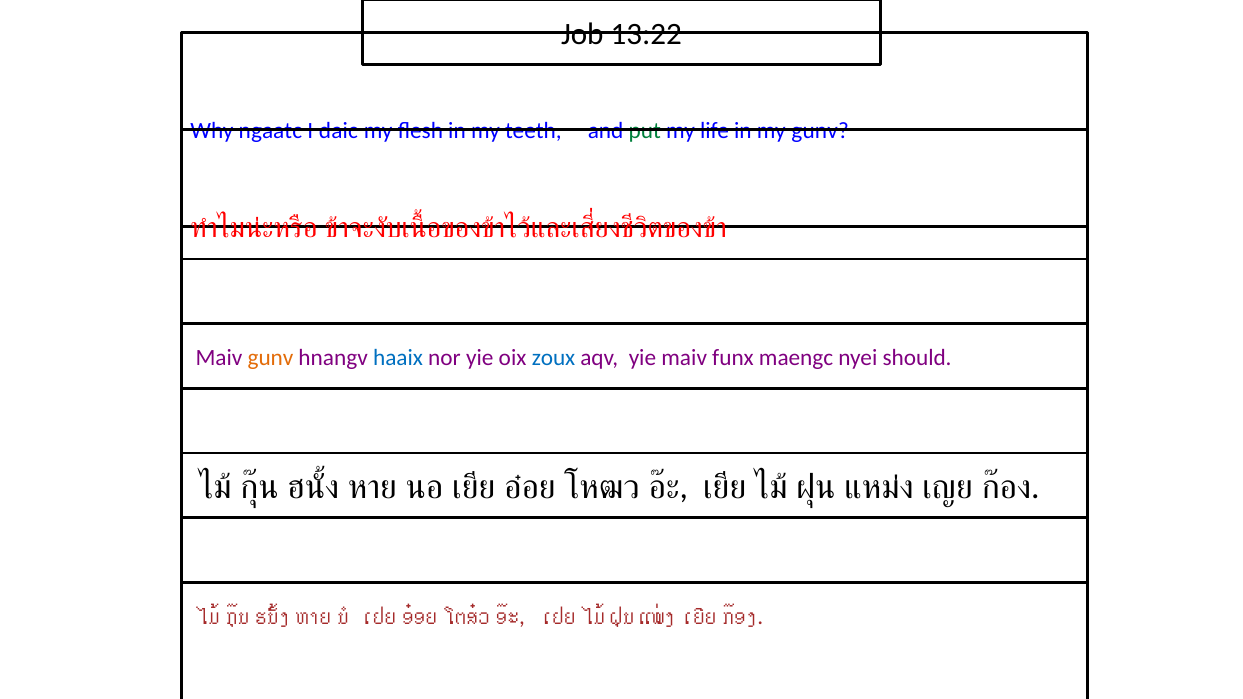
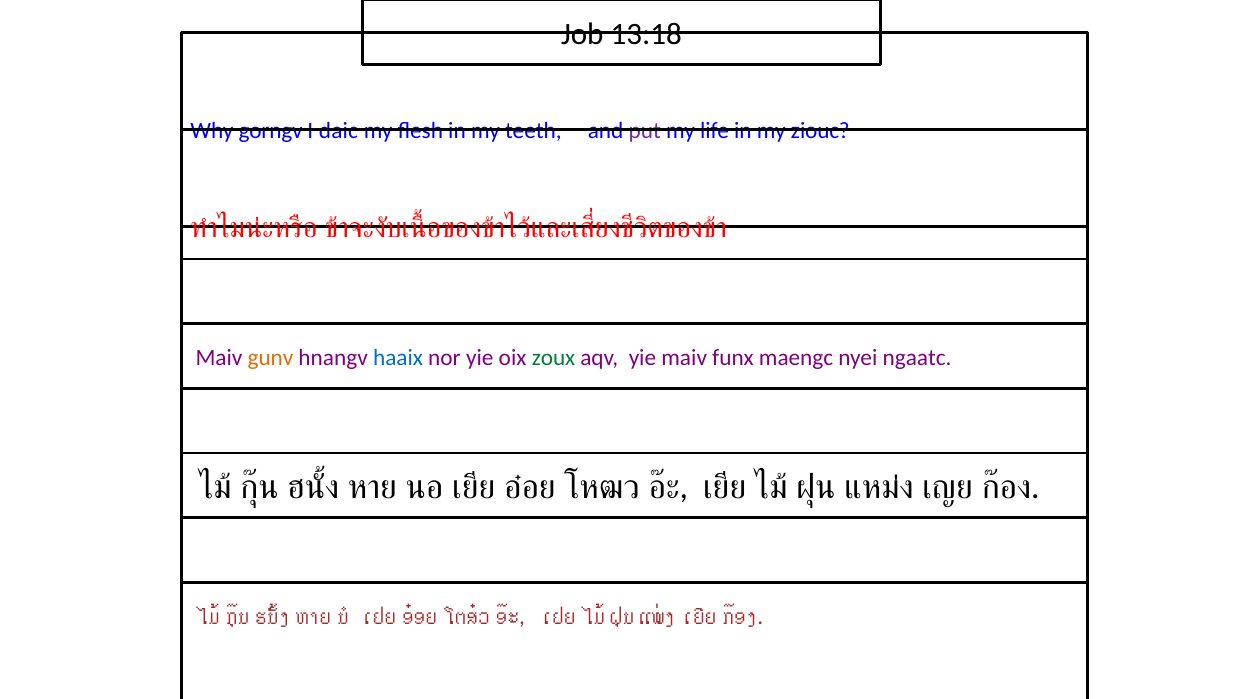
13:22: 13:22 -> 13:18 (646, 35)
ngaatc: ngaatc -> gorngv (271, 131)
put colour: green -> purple (645, 131)
my gunv: gunv -> ziouc (820, 131)
zoux colour: blue -> green (554, 358)
should: should -> ngaatc (917, 358)
